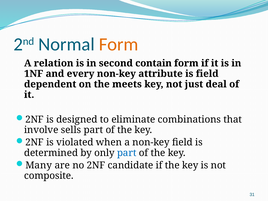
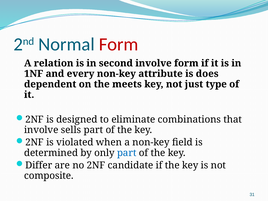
Form colour: orange -> red (119, 44)
second contain: contain -> involve (154, 63)
is field: field -> does (207, 74)
deal: deal -> type (216, 84)
Many: Many -> Differ (39, 165)
